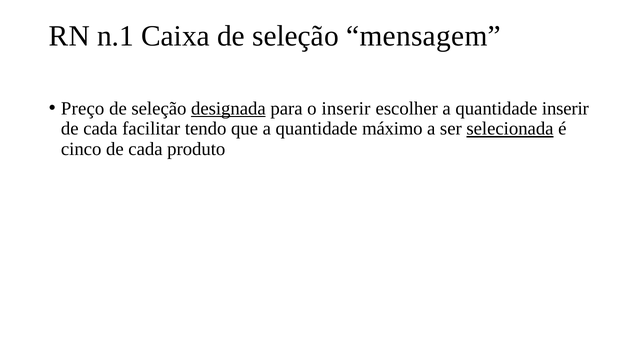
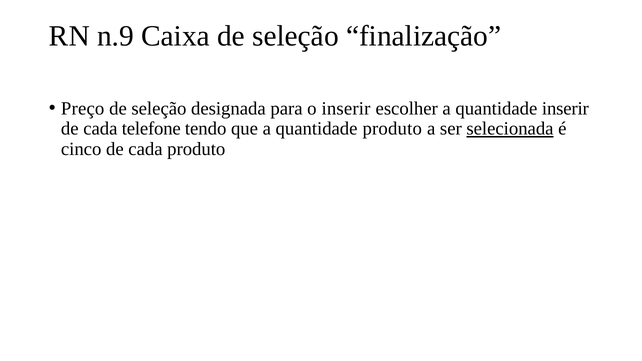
n.1: n.1 -> n.9 (115, 36)
mensagem: mensagem -> finalização (424, 36)
designada underline: present -> none (228, 109)
facilitar: facilitar -> telefone (151, 129)
quantidade máximo: máximo -> produto (392, 129)
